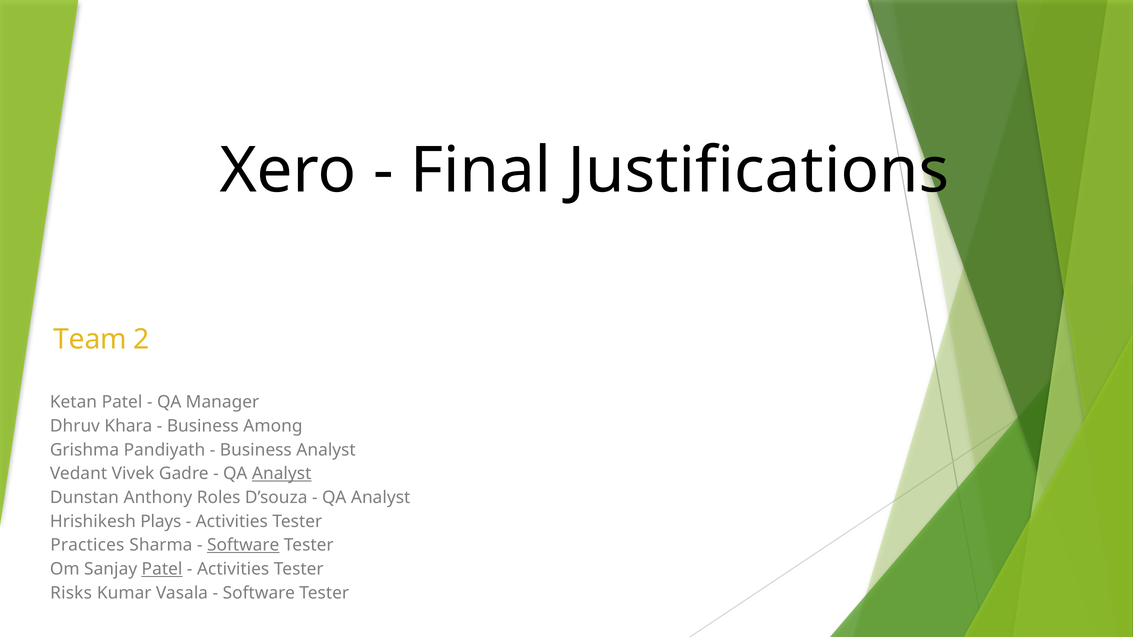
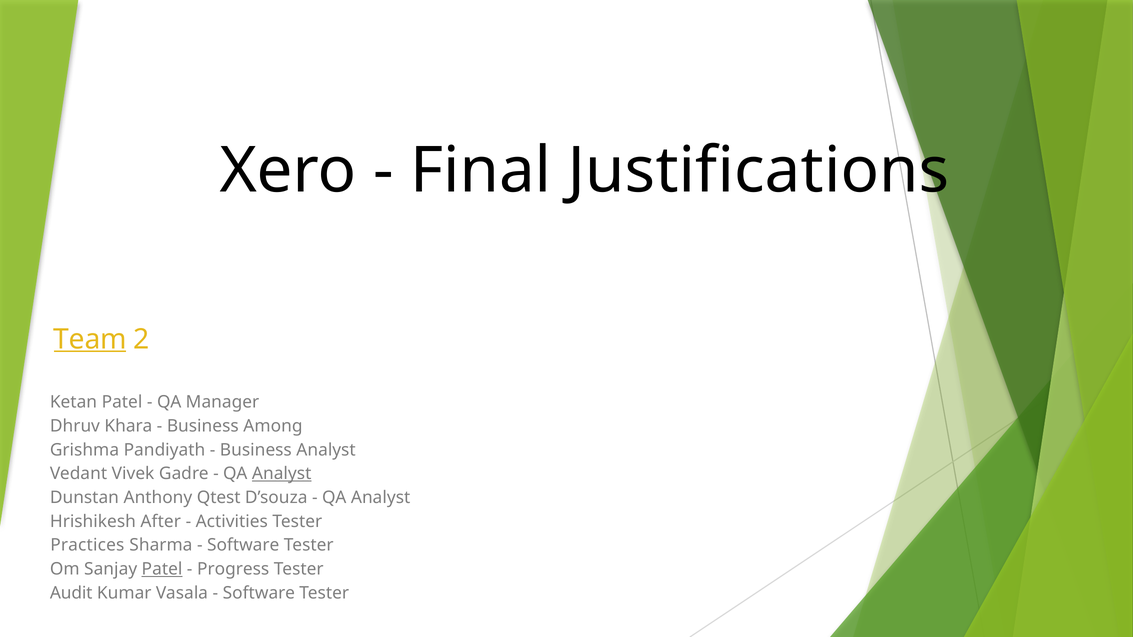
Team underline: none -> present (90, 339)
Roles: Roles -> Qtest (219, 498)
Plays: Plays -> After (161, 522)
Software underline: present -> none (243, 545)
Activities: Activities -> Progress (233, 569)
Risks: Risks -> Audit (71, 593)
